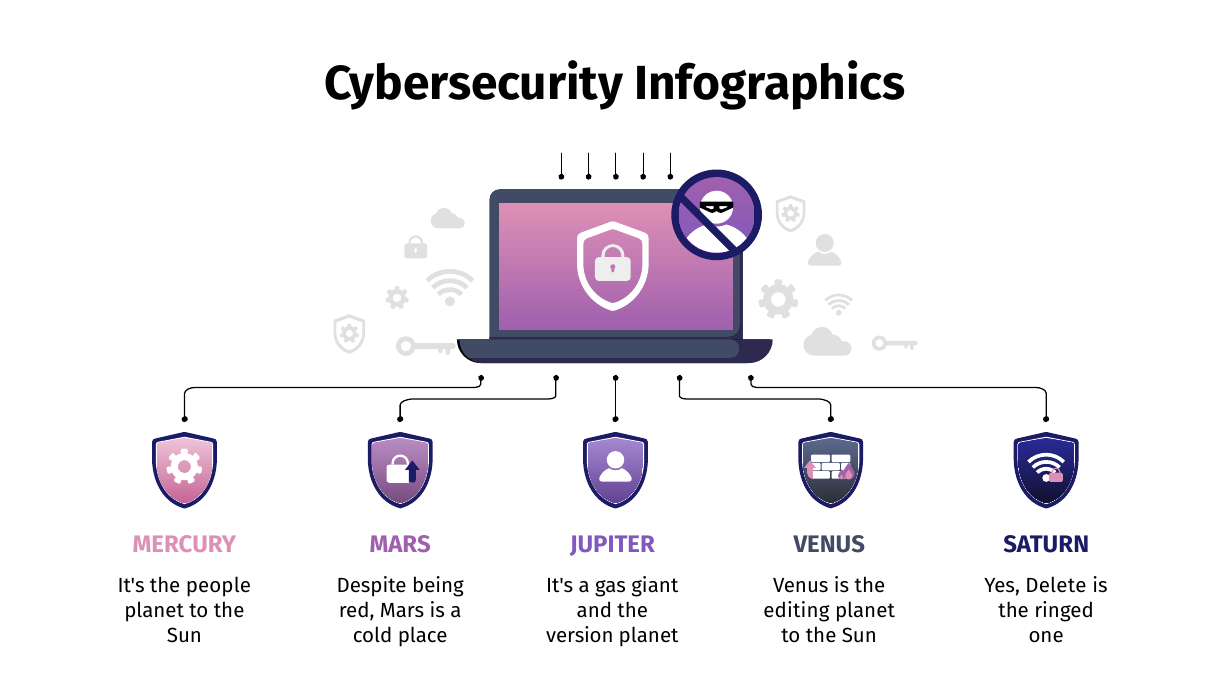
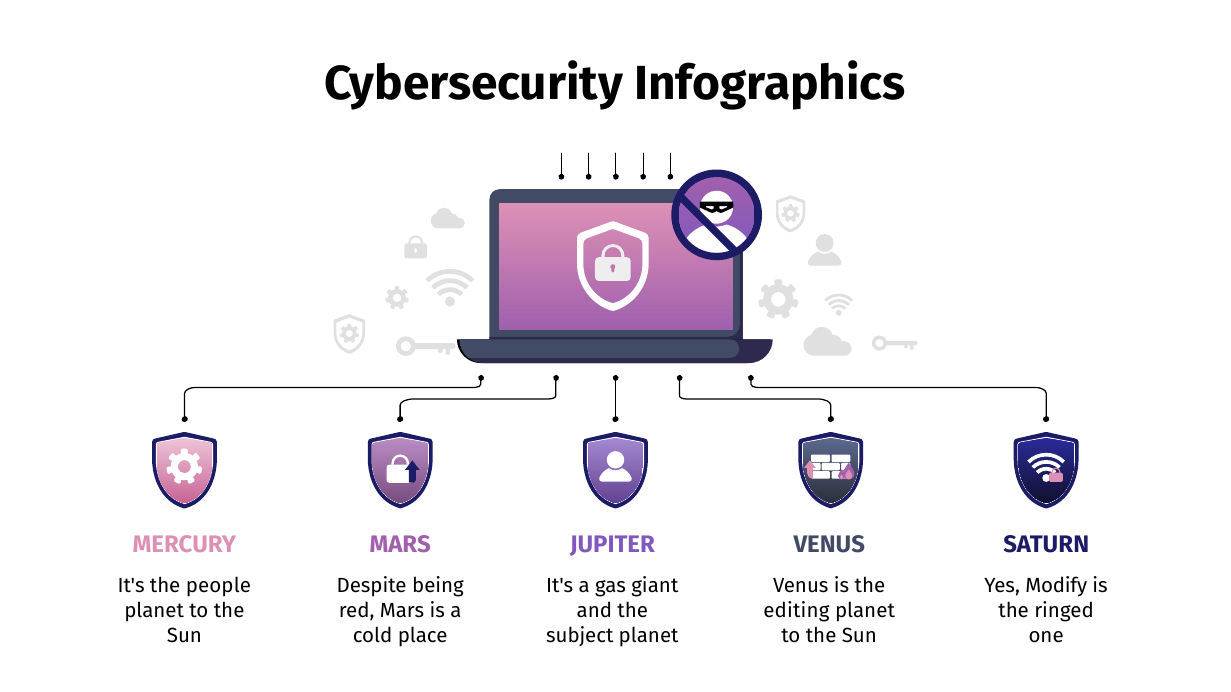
Delete: Delete -> Modify (1056, 586)
version: version -> subject (580, 636)
